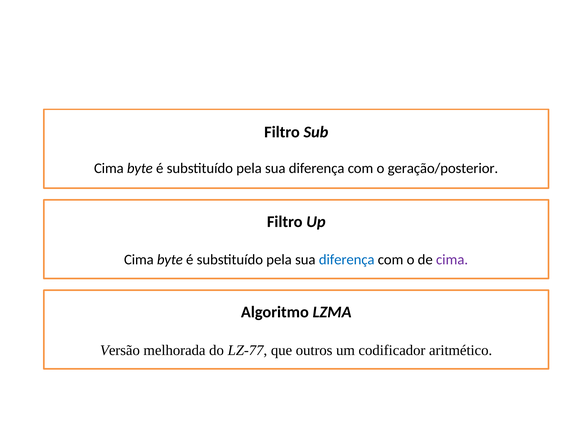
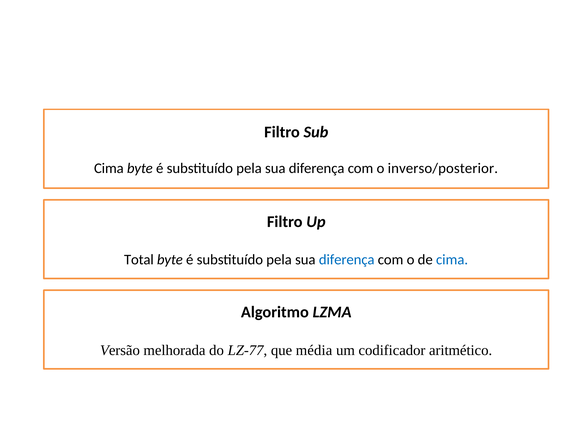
geração/posterior: geração/posterior -> inverso/posterior (443, 168)
Cima: Cima -> Total (139, 260)
cima colour: purple -> blue (452, 260)
outros: outros -> média (314, 350)
